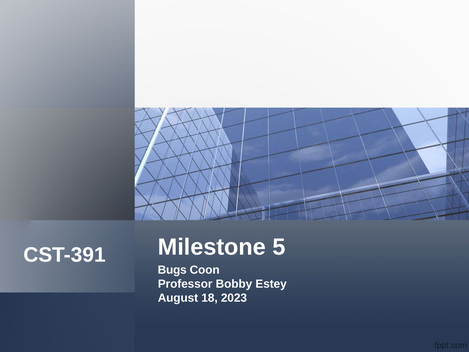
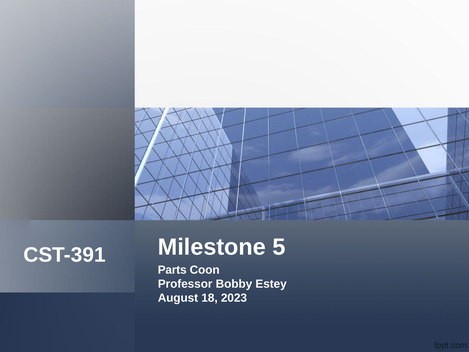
Bugs: Bugs -> Parts (172, 270)
